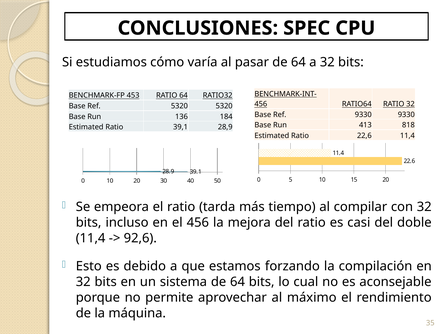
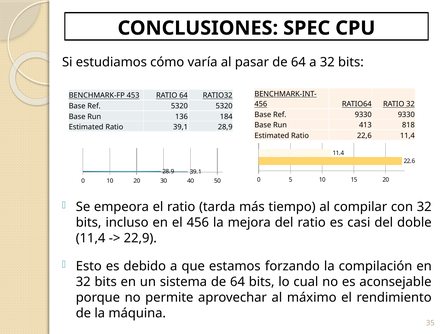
92,6: 92,6 -> 22,9 (140, 238)
